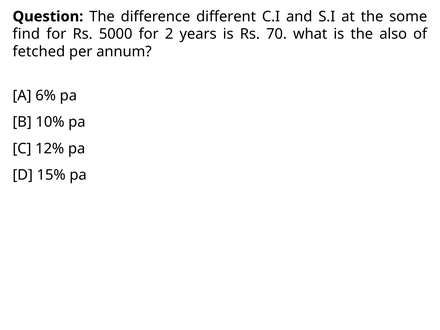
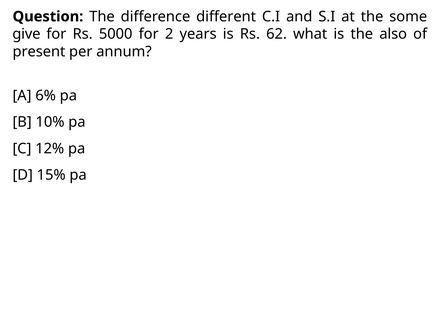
find: find -> give (26, 34)
70: 70 -> 62 (277, 34)
fetched: fetched -> present (39, 52)
